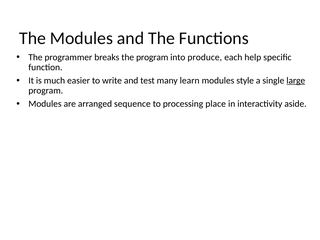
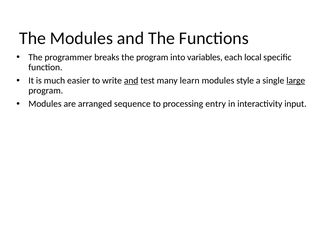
produce: produce -> variables (205, 57)
help: help -> local (253, 57)
and underline: none -> present (131, 81)
place: place -> entry (216, 104)
aside: aside -> input (295, 104)
